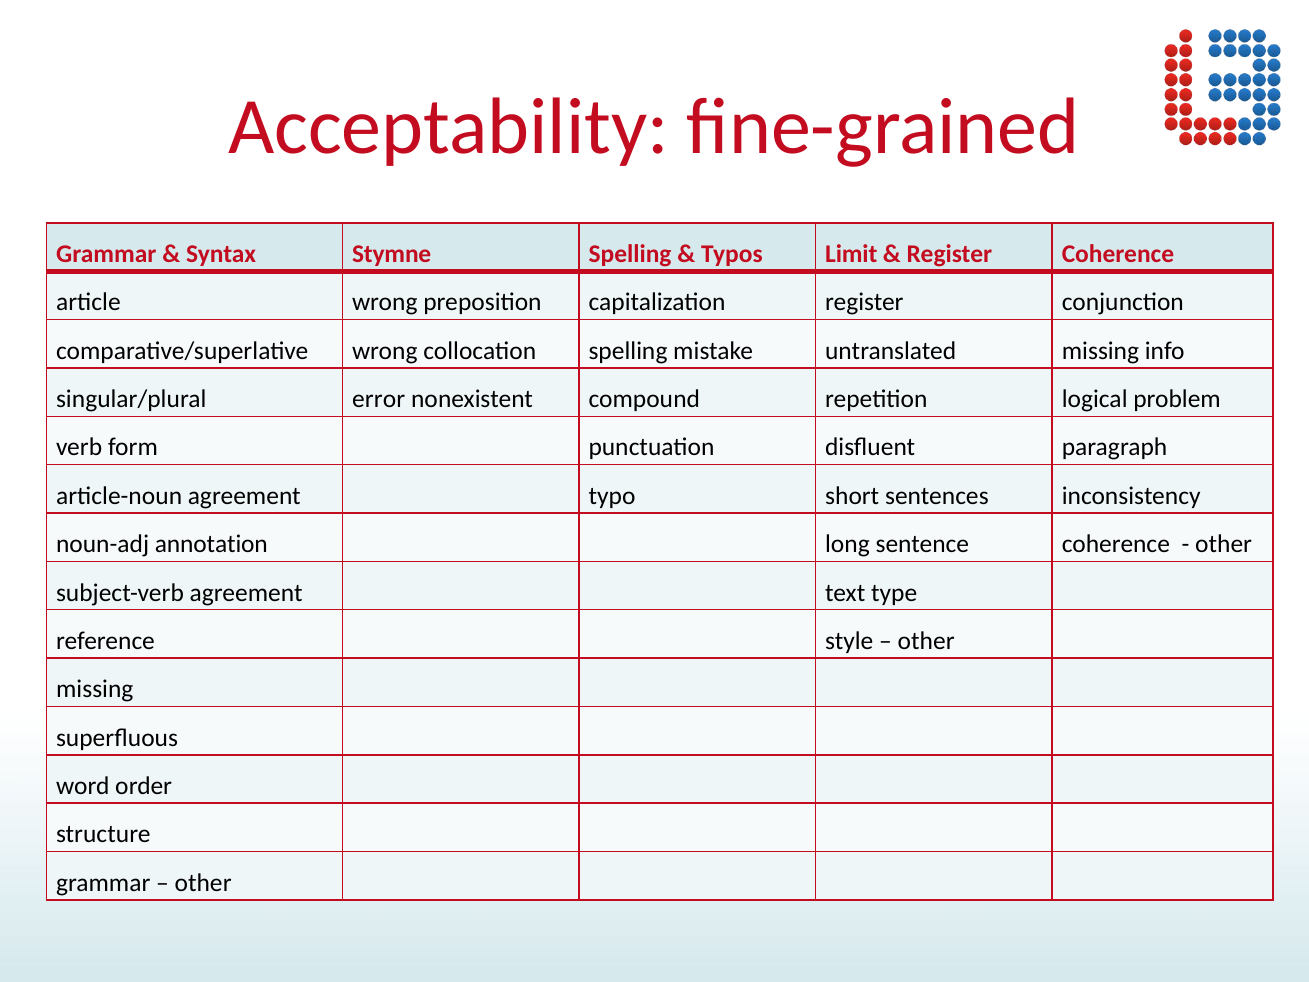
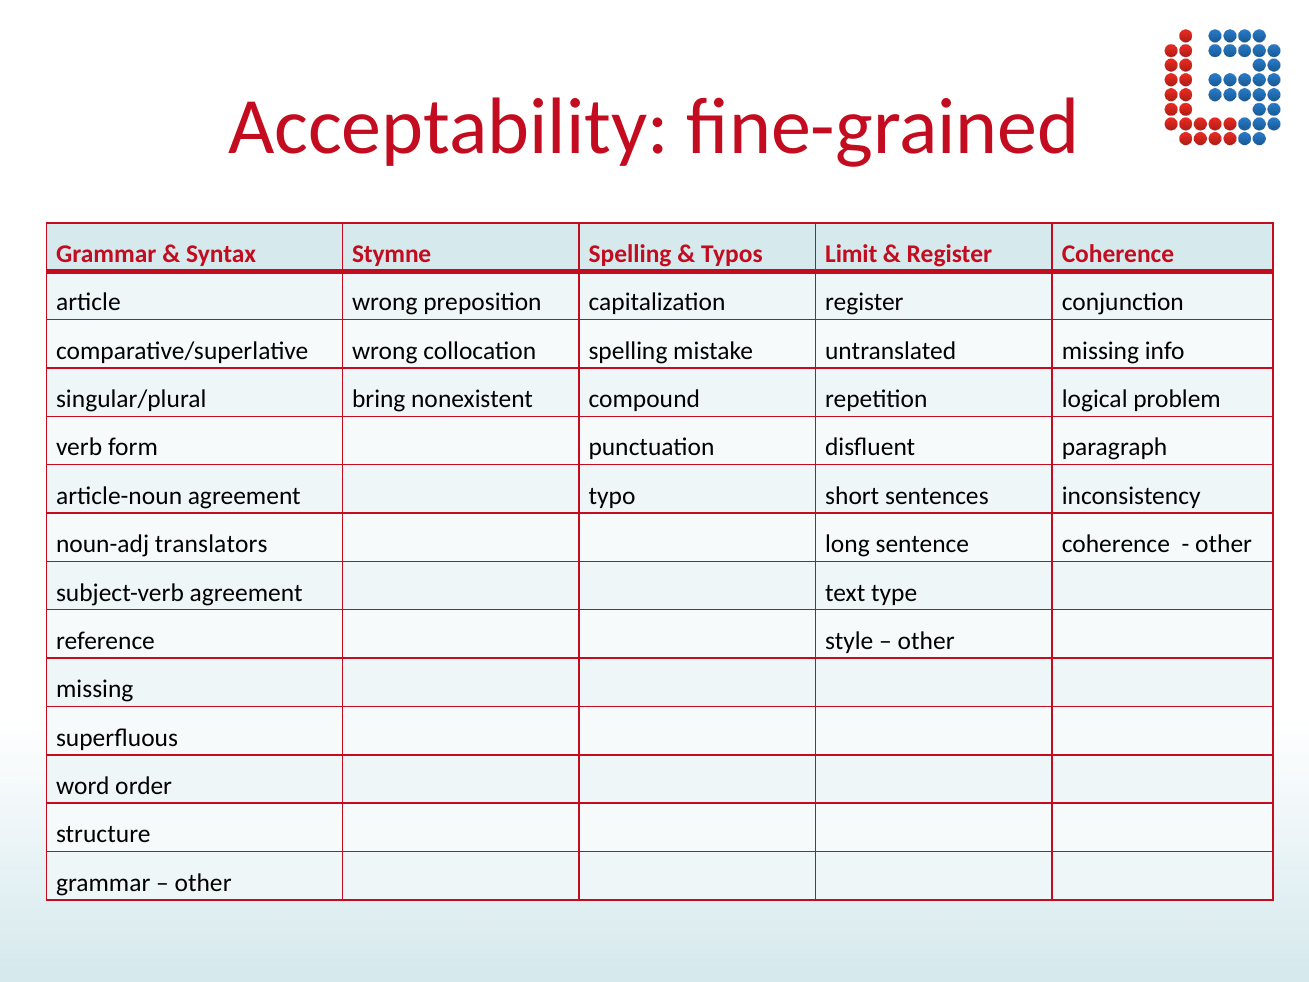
error: error -> bring (379, 399)
annotation: annotation -> translators (211, 544)
